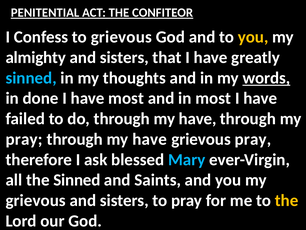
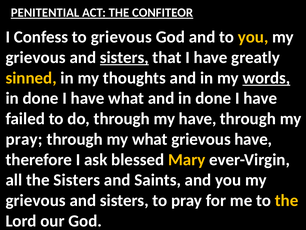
almighty: almighty -> grievous (36, 57)
sisters underline: none -> present (124, 57)
sinned colour: light blue -> yellow (31, 78)
have most: most -> what (126, 98)
and in most: most -> done (213, 98)
have: have -> what (150, 139)
grievous pray: pray -> have (253, 139)
Mary colour: light blue -> yellow (187, 159)
the Sinned: Sinned -> Sisters (77, 180)
